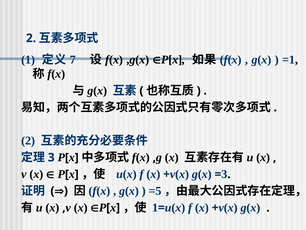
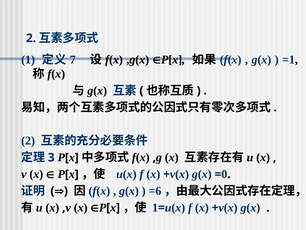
3: 3 -> 0 (224, 174)
=5: =5 -> =6 (155, 191)
